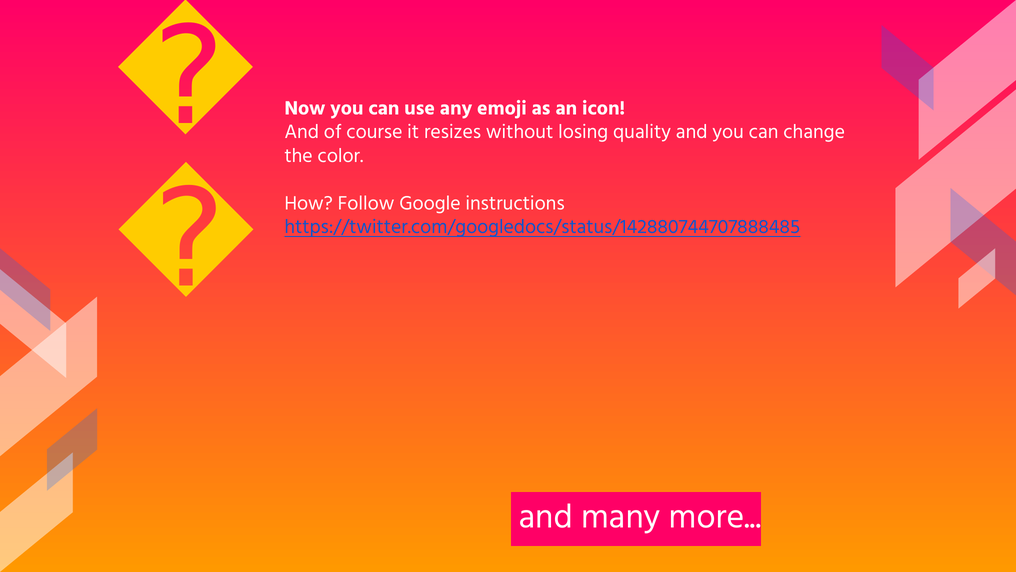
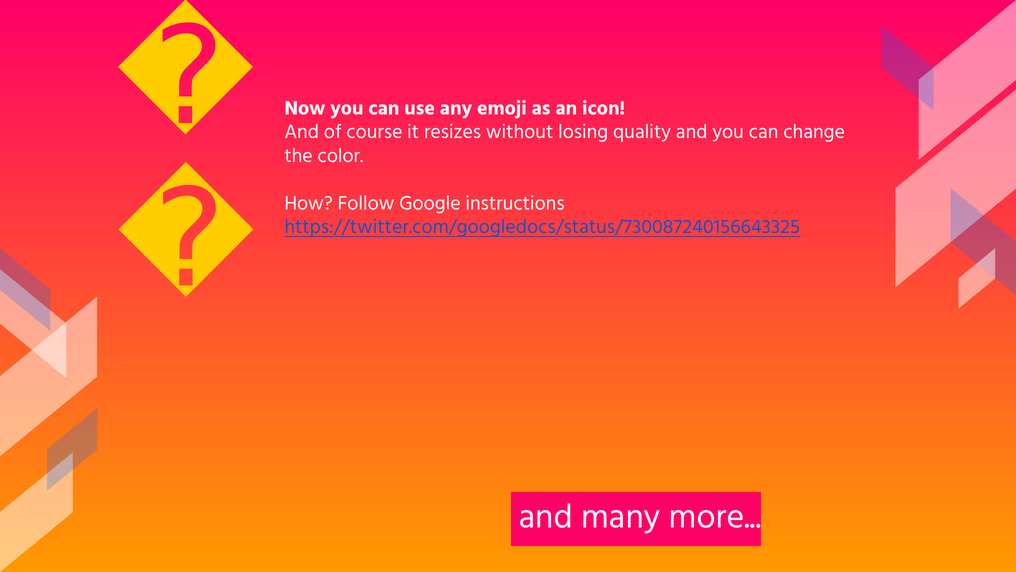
https://twitter.com/googledocs/status/142880744707888485: https://twitter.com/googledocs/status/142880744707888485 -> https://twitter.com/googledocs/status/730087240156643325 (542, 227)
